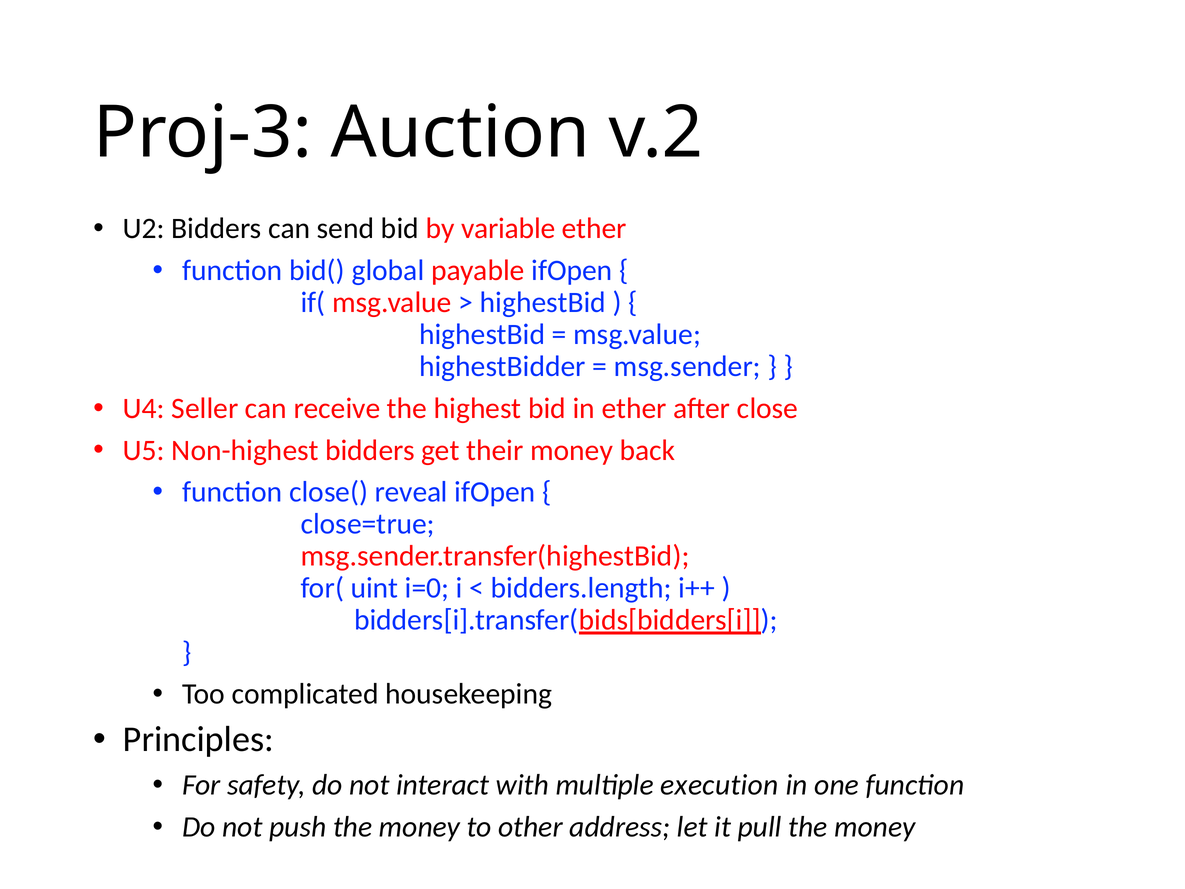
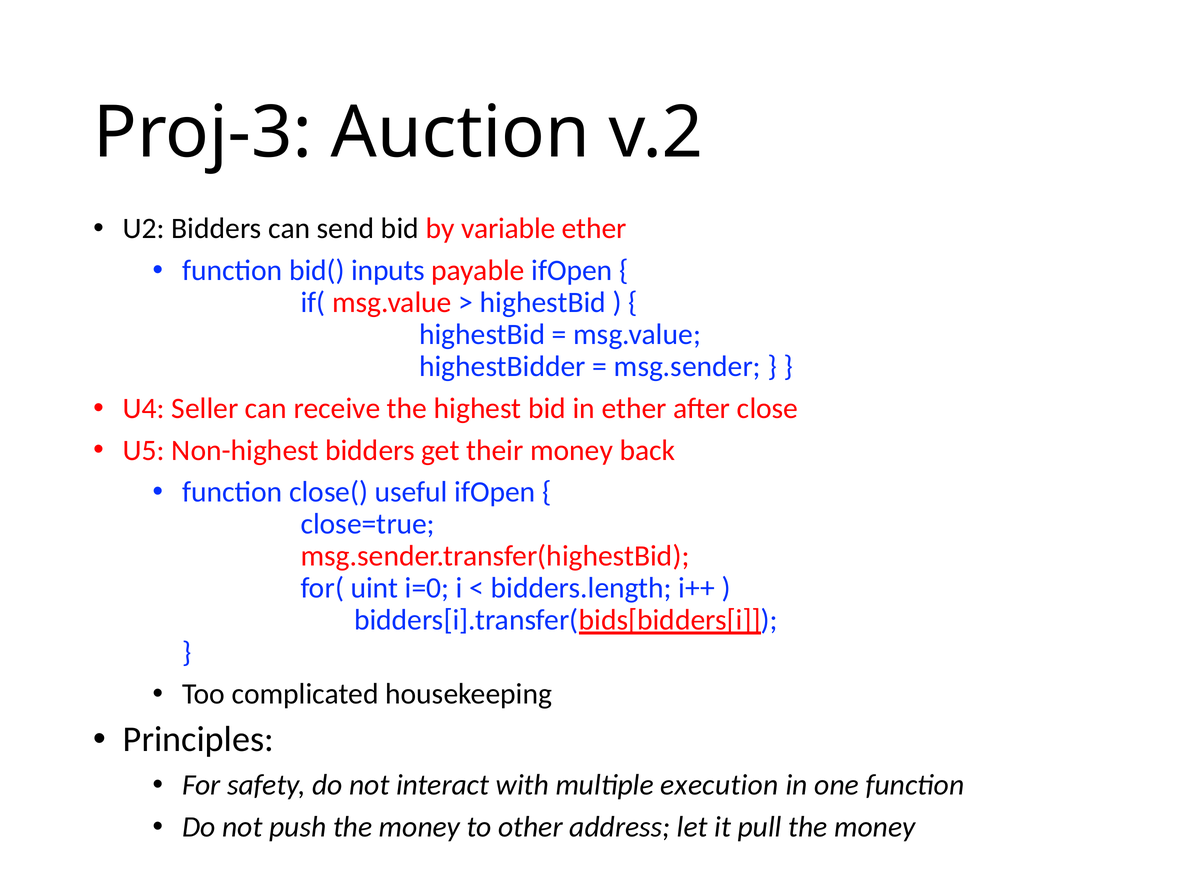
global: global -> inputs (388, 270)
reveal: reveal -> useful (411, 492)
